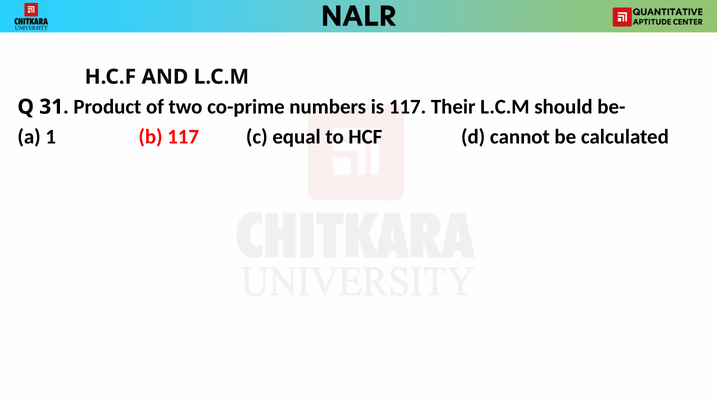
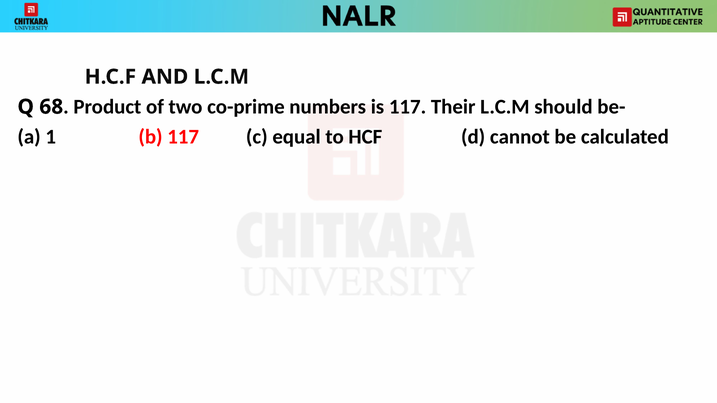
31: 31 -> 68 (51, 107)
